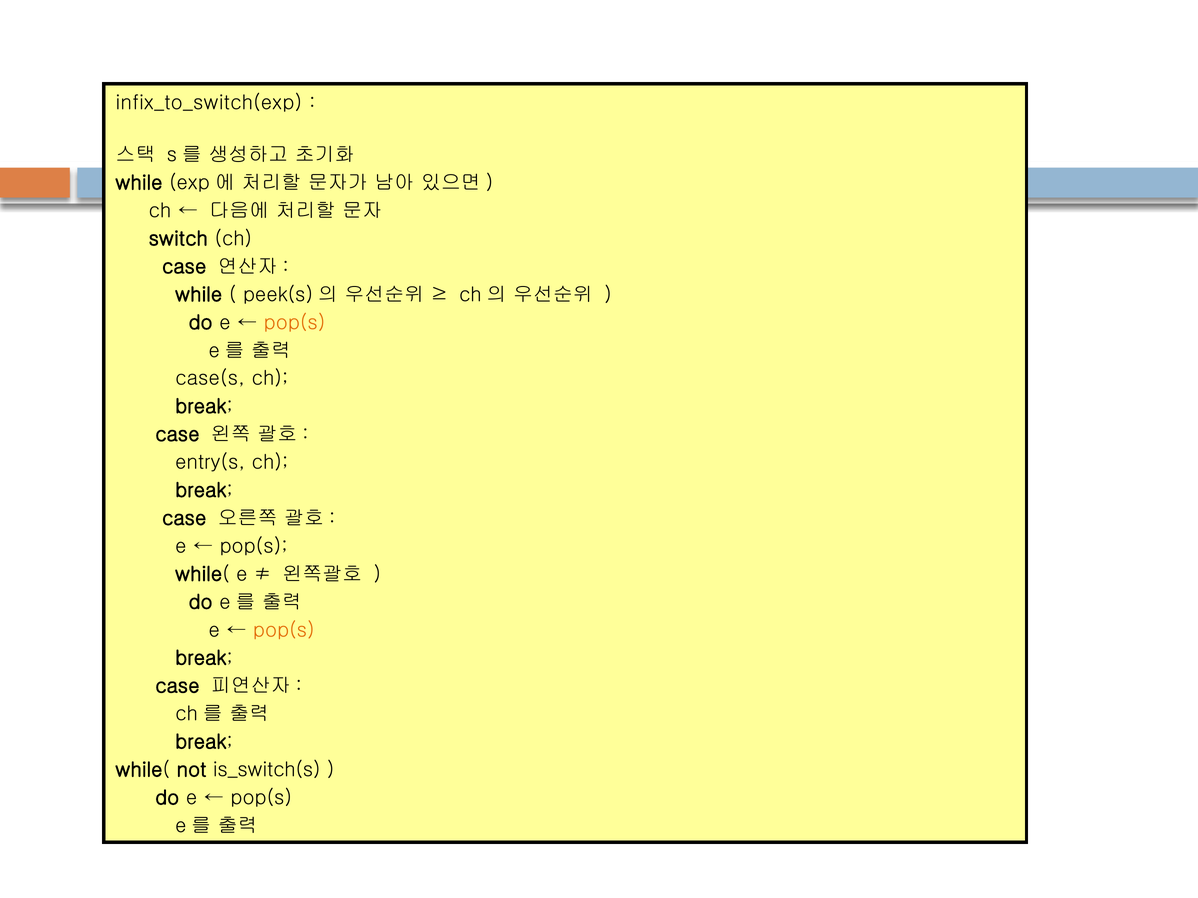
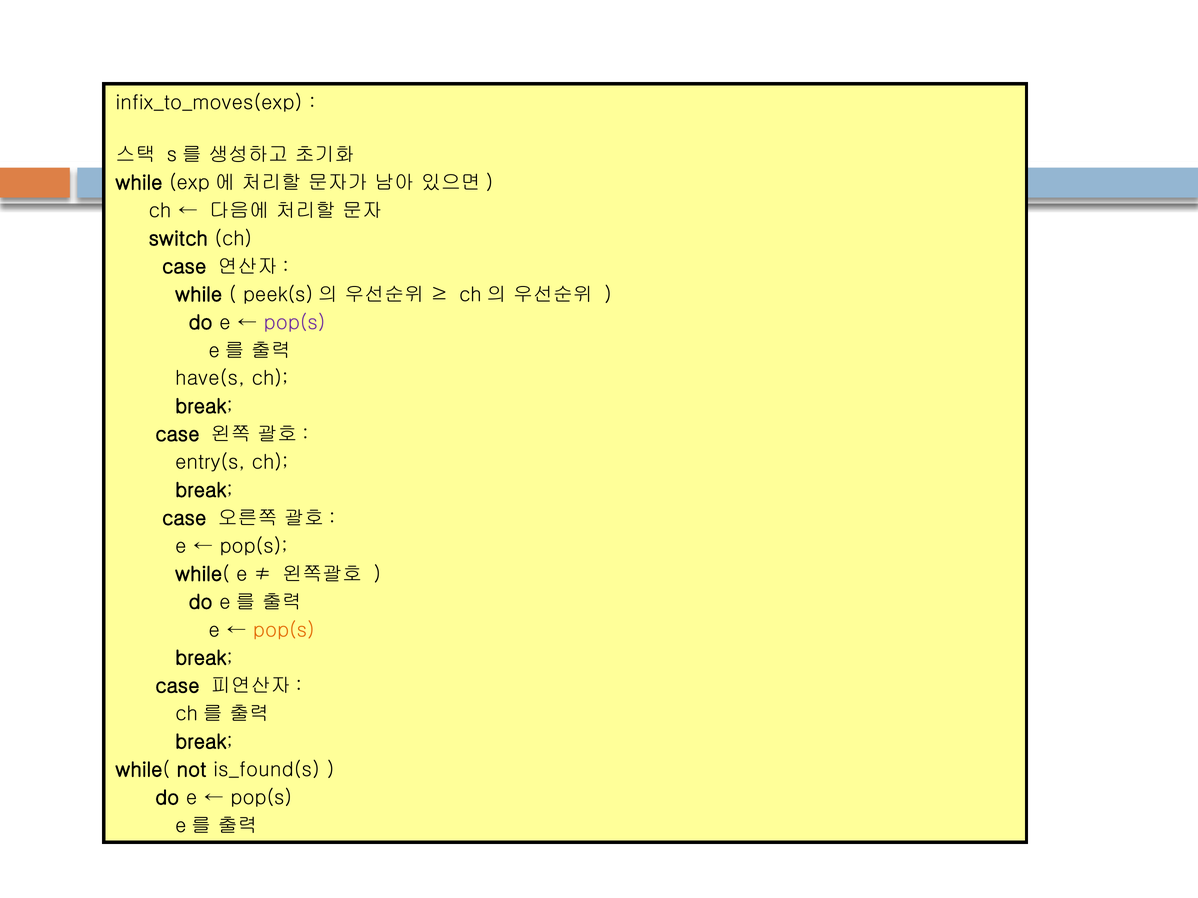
infix_to_switch(exp: infix_to_switch(exp -> infix_to_moves(exp (209, 103)
pop(s colour: orange -> purple (295, 323)
case(s: case(s -> have(s (210, 379)
is_switch(s: is_switch(s -> is_found(s (266, 770)
